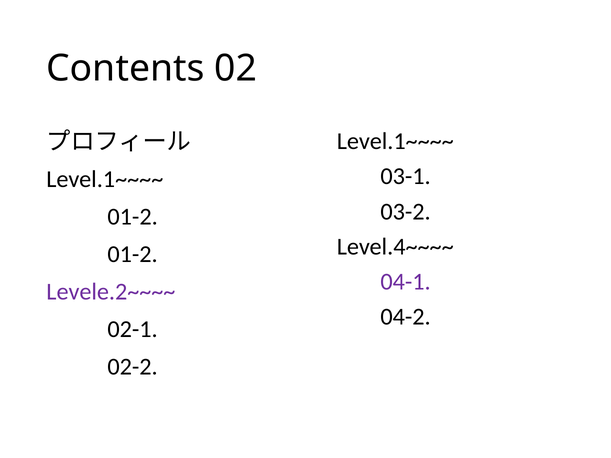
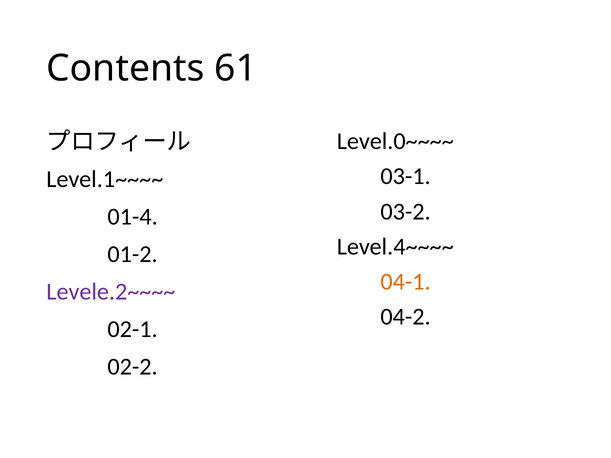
02: 02 -> 61 (236, 68)
Level.1~~~~: Level.1~~~~ -> Level.0~~~~ (395, 141)
01-2: 01-2 -> 01-4 (133, 217)
04-1 colour: purple -> orange (406, 282)
